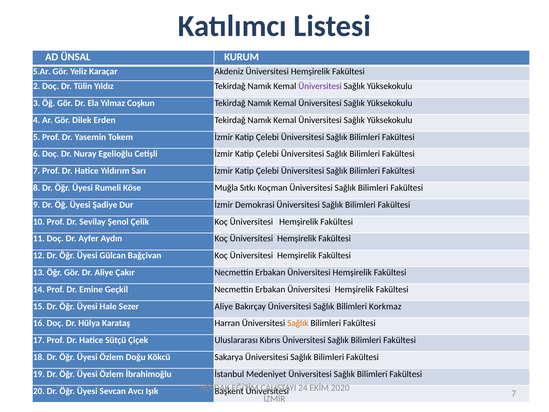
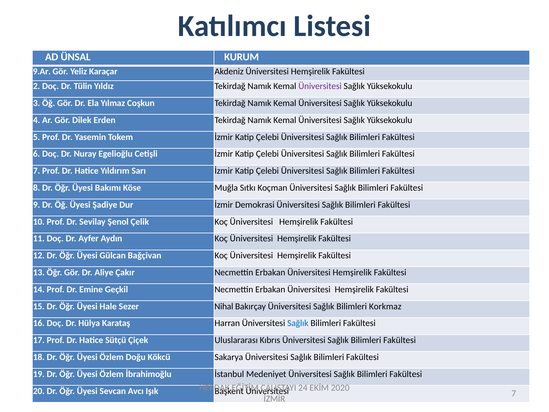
5.Ar: 5.Ar -> 9.Ar (42, 71)
Rumeli: Rumeli -> Bakımı (108, 188)
Sezer Aliye: Aliye -> Nihal (224, 306)
Sağlık colour: orange -> blue (298, 323)
